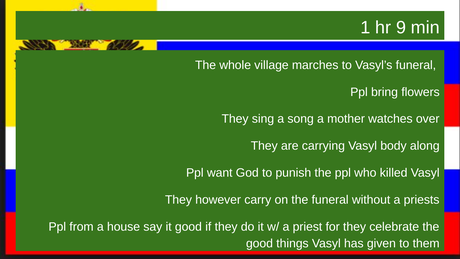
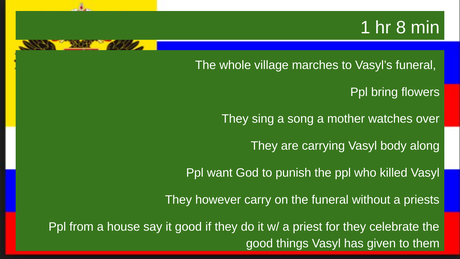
9: 9 -> 8 (401, 28)
